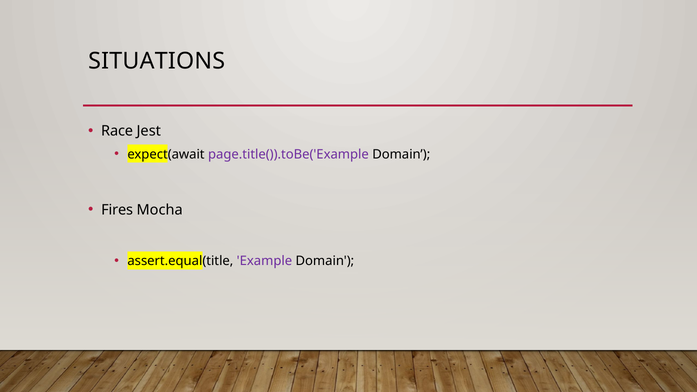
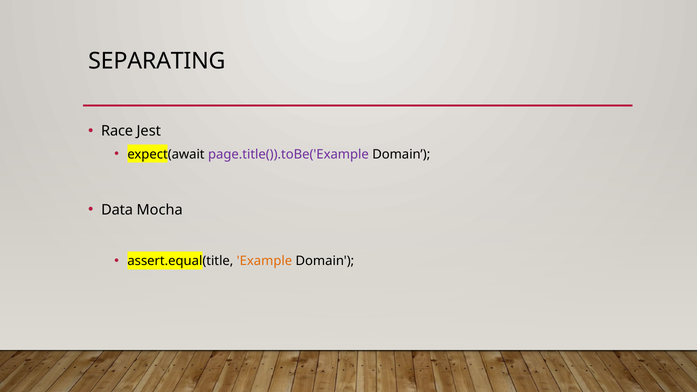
SITUATIONS: SITUATIONS -> SEPARATING (157, 61)
Fires: Fires -> Data (117, 210)
Example colour: purple -> orange (264, 261)
